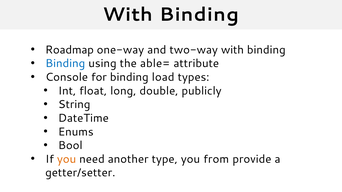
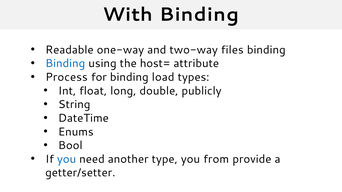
Roadmap: Roadmap -> Readable (69, 50)
two-way with: with -> files (232, 50)
able=: able= -> host= (155, 64)
Console: Console -> Process (67, 77)
you colour: orange -> blue (67, 159)
